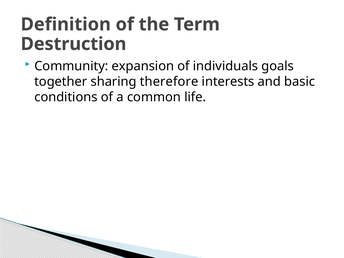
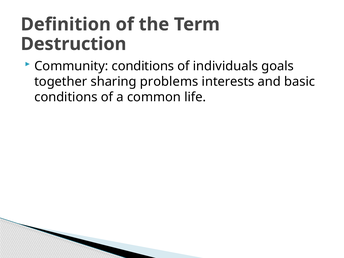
Community expansion: expansion -> conditions (143, 66)
therefore: therefore -> problems (169, 82)
